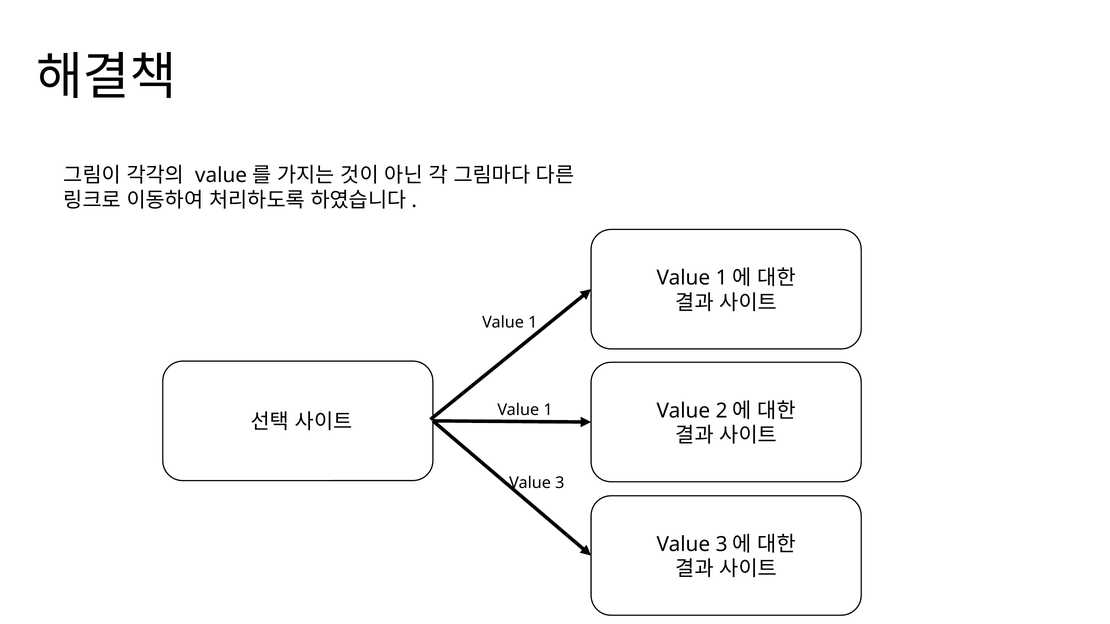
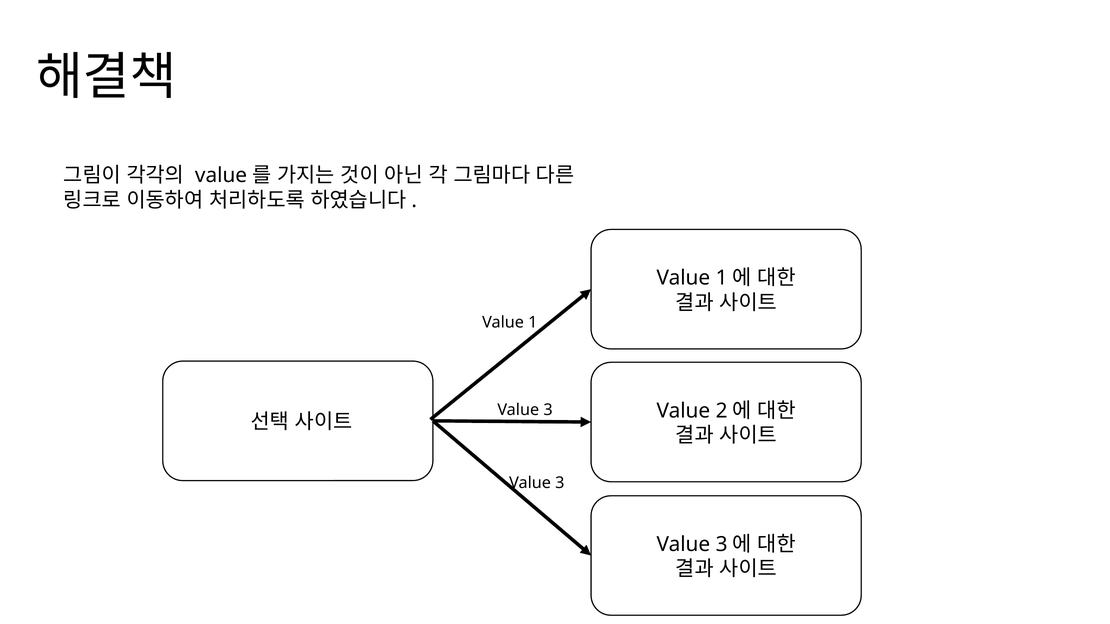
1: 1 -> 3 (548, 410)
